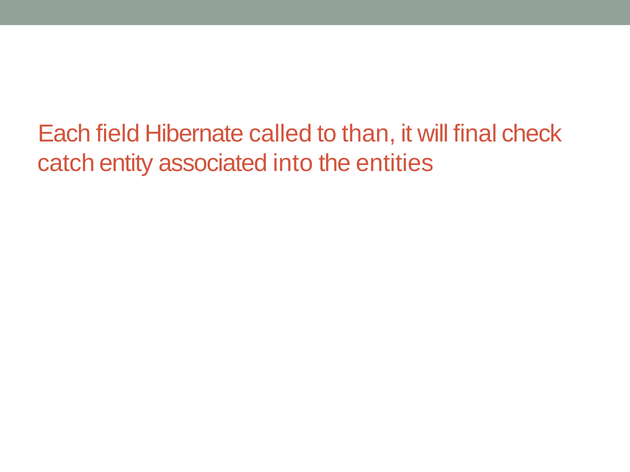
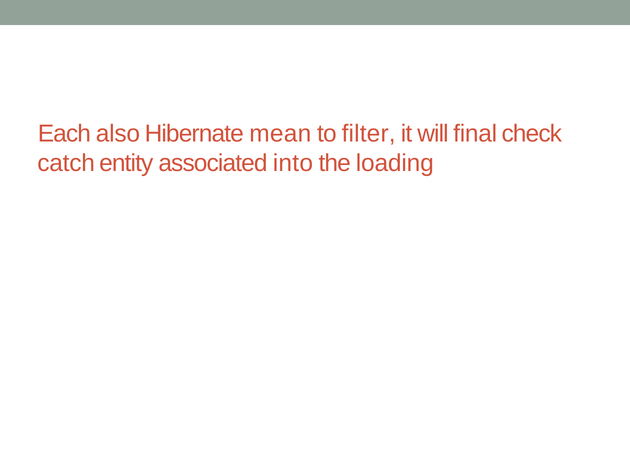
field: field -> also (118, 134)
called: called -> mean (280, 134)
than: than -> filter (369, 134)
entities: entities -> loading (395, 163)
